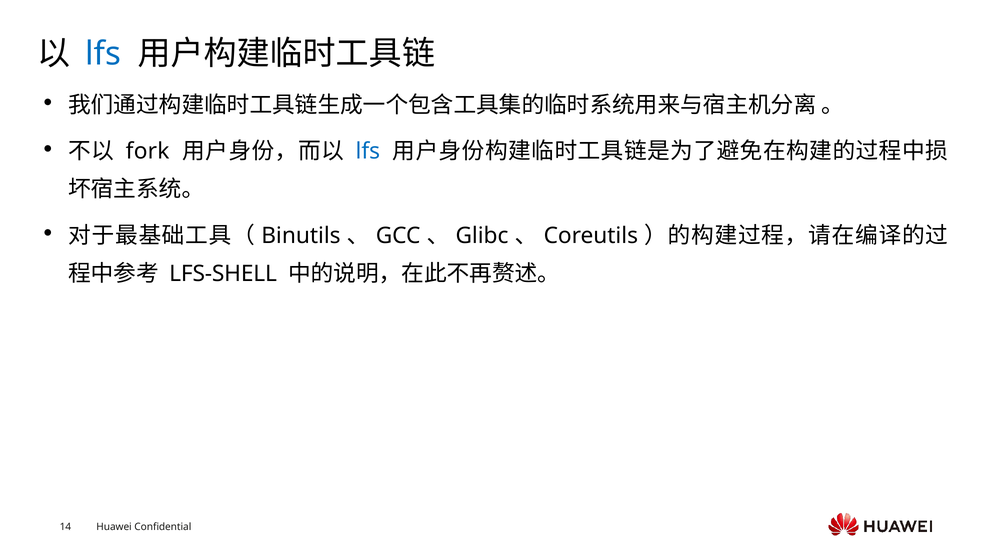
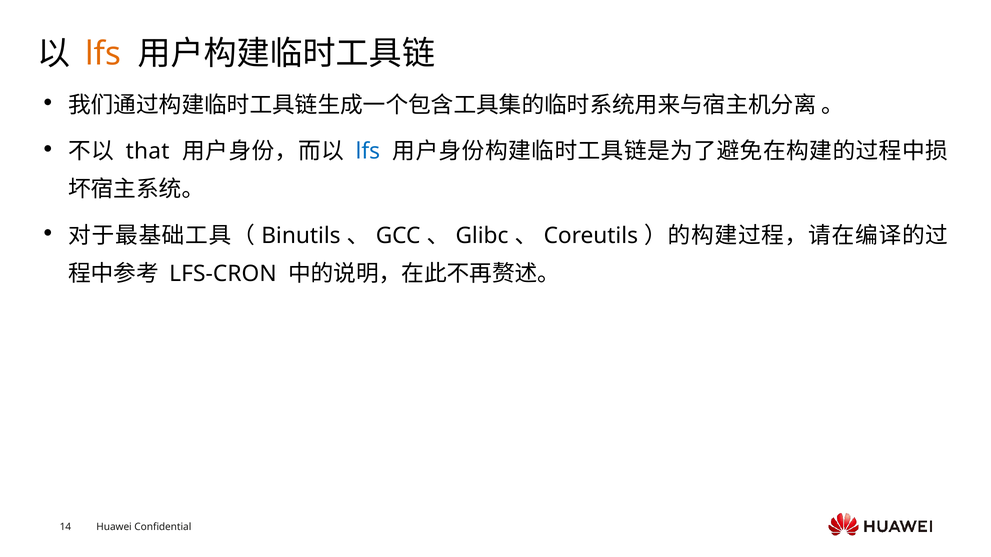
lfs colour: blue -> orange (103, 54)
fork: fork -> that (148, 152)
LFS-SHELL: LFS-SHELL -> LFS-CRON (223, 274)
